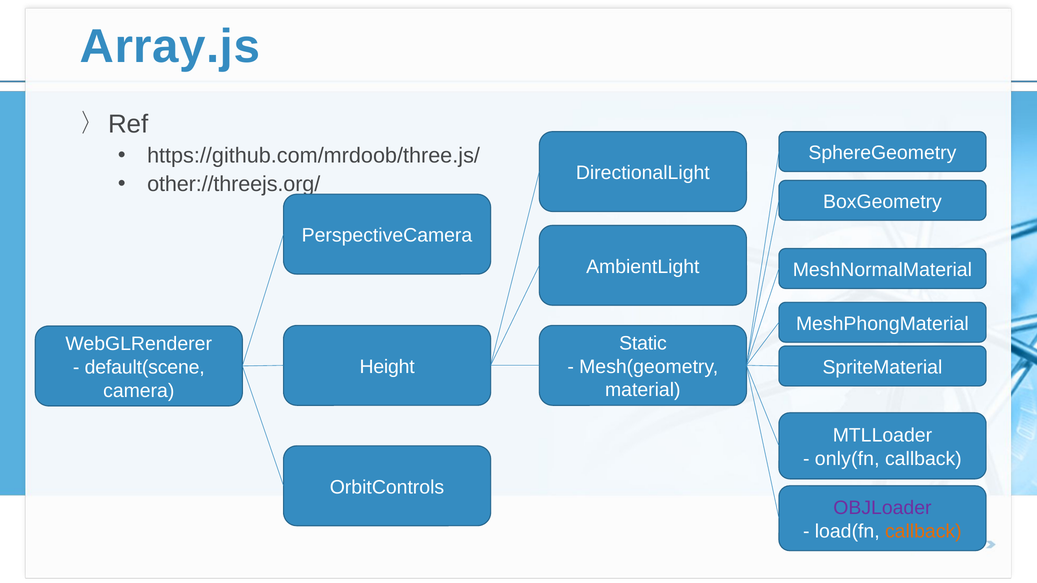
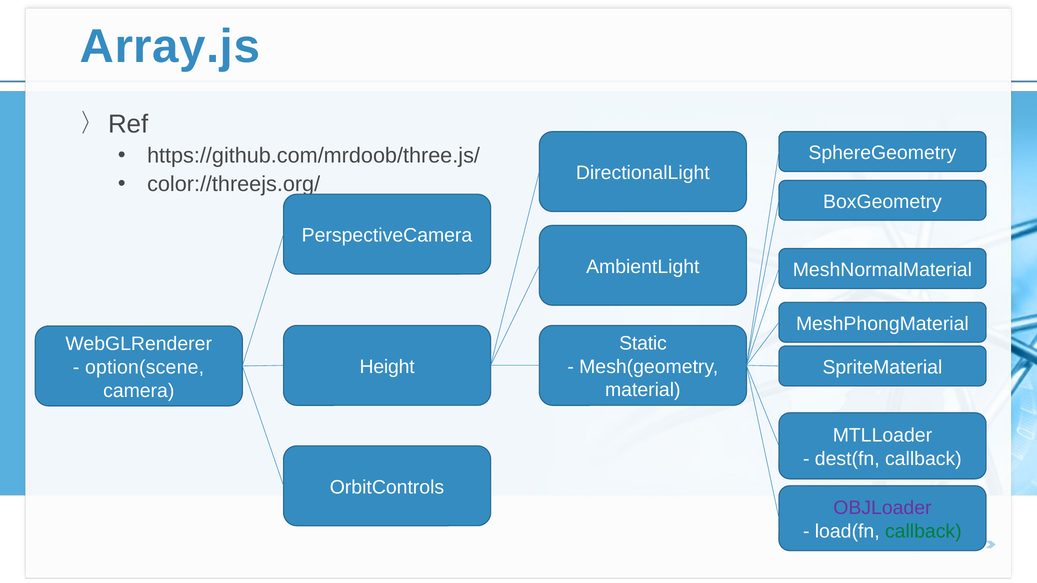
other://threejs.org/: other://threejs.org/ -> color://threejs.org/ (234, 184)
default(scene: default(scene -> option(scene (145, 367)
only(fn: only(fn -> dest(fn (847, 459)
callback colour: orange -> green (923, 531)
